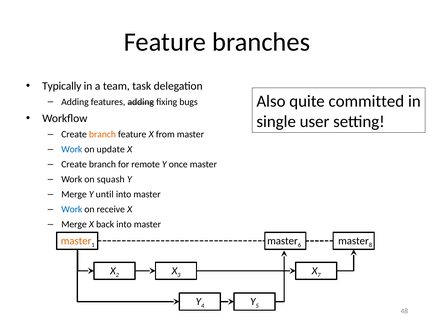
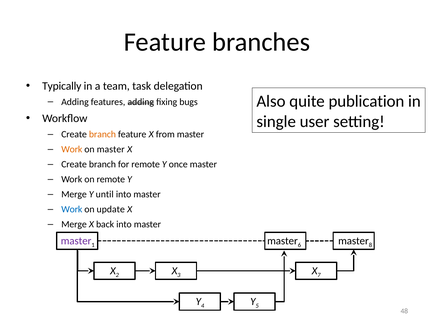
committed: committed -> publication (366, 101)
Work colour: blue -> orange (72, 149)
on update: update -> master (111, 149)
on squash: squash -> remote (111, 179)
receive: receive -> update (111, 209)
master colour: orange -> purple (76, 240)
